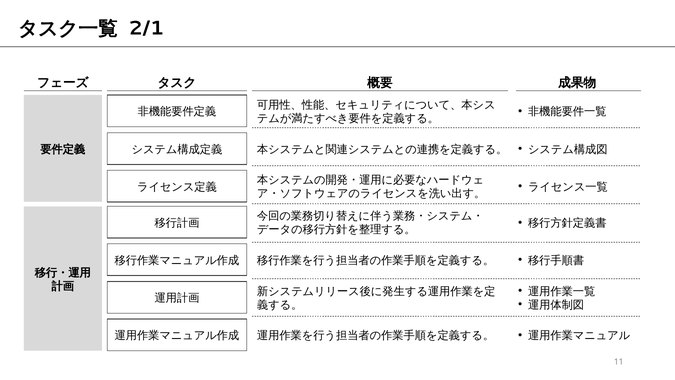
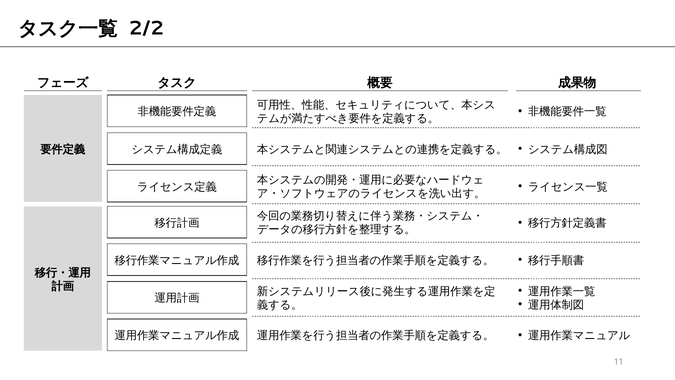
2/1: 2/1 -> 2/2 (146, 28)
